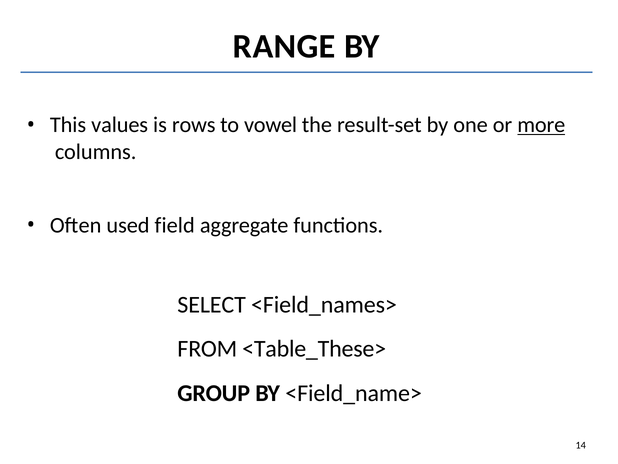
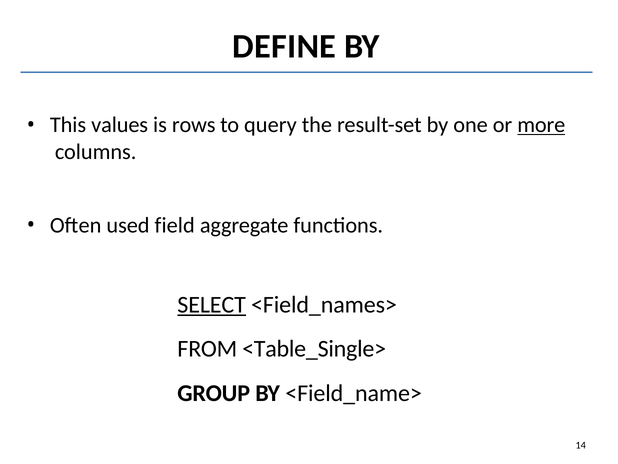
RANGE: RANGE -> DEFINE (284, 47)
vowel: vowel -> query (270, 125)
SELECT underline: none -> present (212, 304)
<Table_These>: <Table_These> -> <Table_Single> (314, 349)
